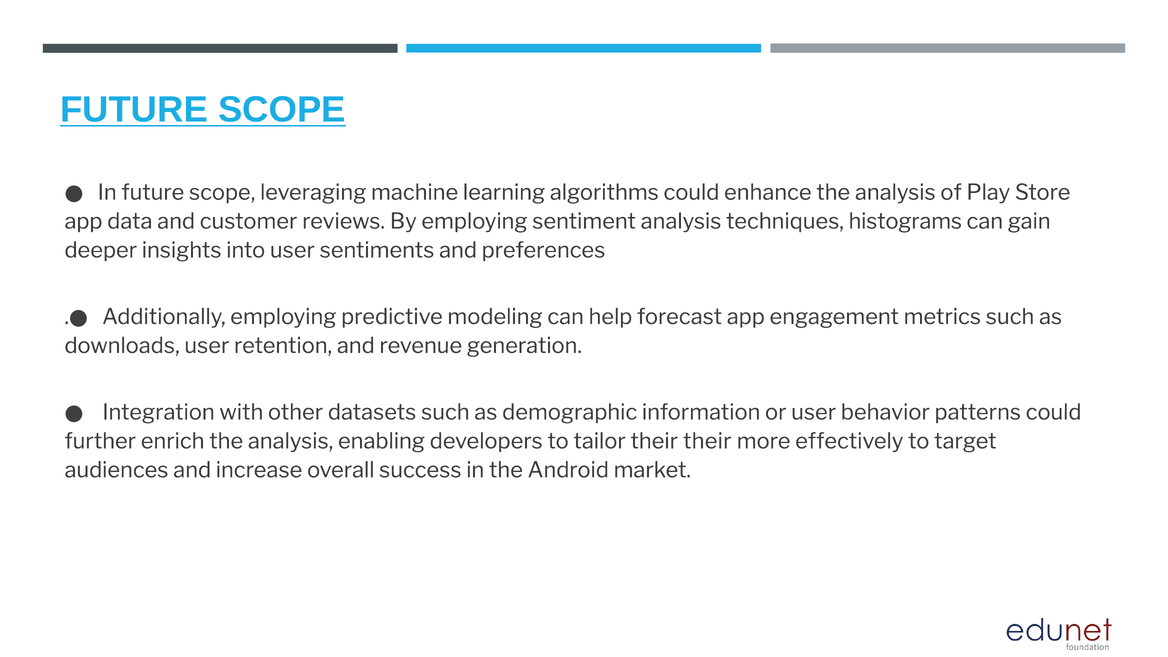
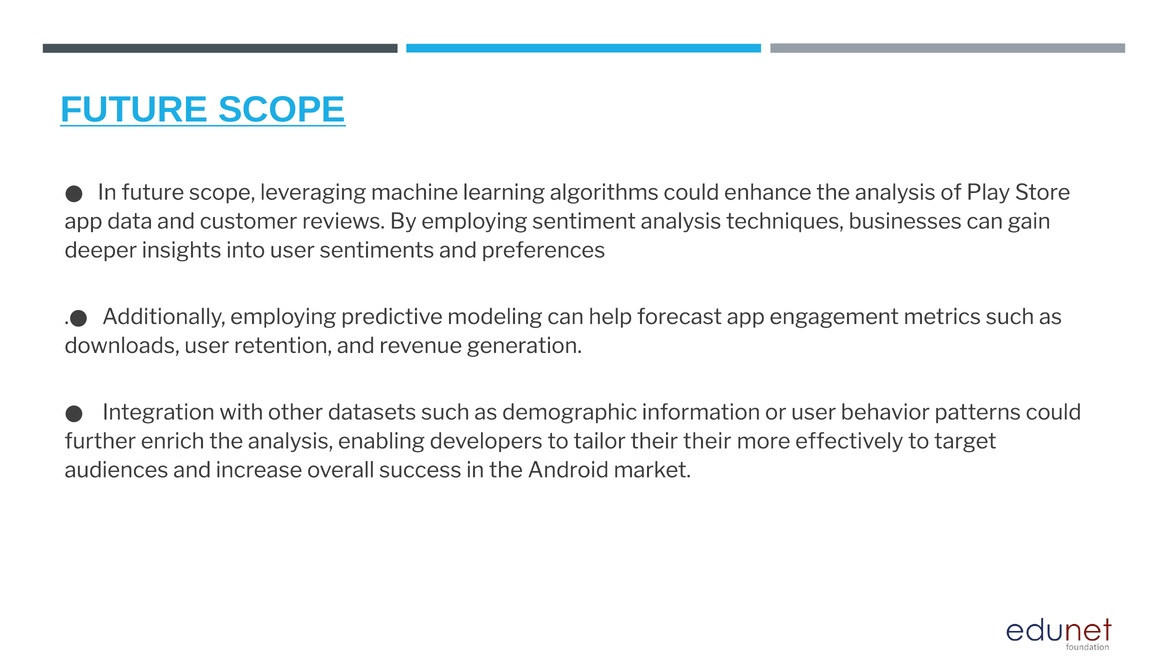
histograms: histograms -> businesses (905, 221)
